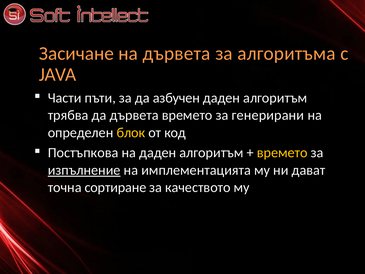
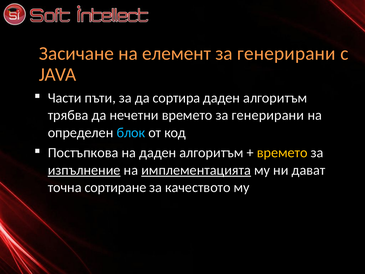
на дървета: дървета -> елемент (177, 53)
алгоритъма: алгоритъма -> генерирани (286, 53)
азбучен: азбучен -> сортира (176, 98)
да дървета: дървета -> нечетни (134, 115)
блок colour: yellow -> light blue (131, 132)
имплементацията underline: none -> present (196, 170)
